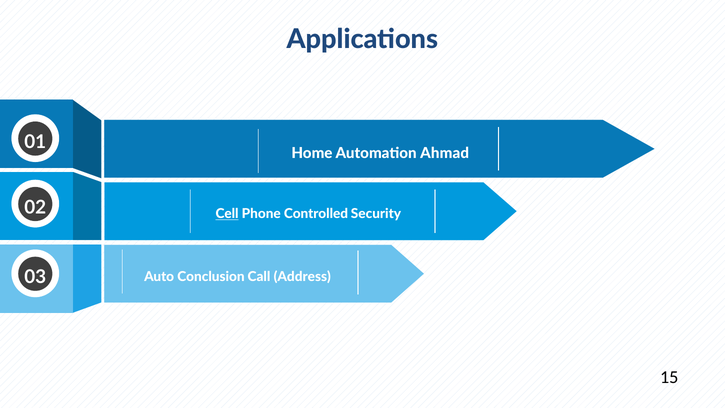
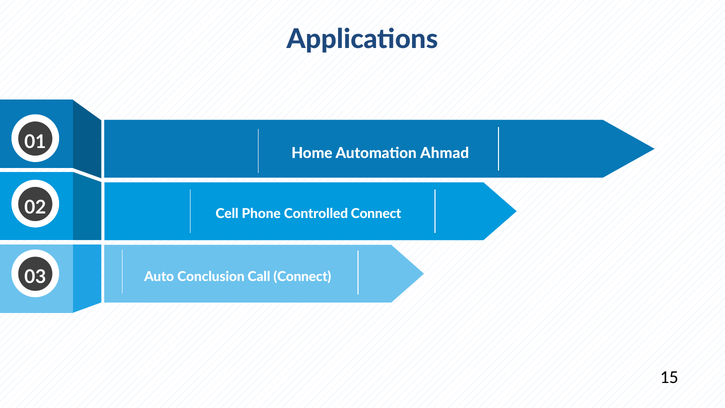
Cell underline: present -> none (227, 214)
Controlled Security: Security -> Connect (376, 214)
Call Address: Address -> Connect (302, 277)
